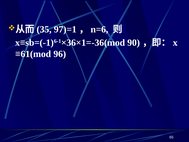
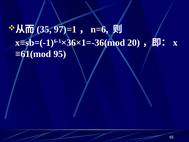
90: 90 -> 20 (134, 43)
96: 96 -> 95 (60, 54)
